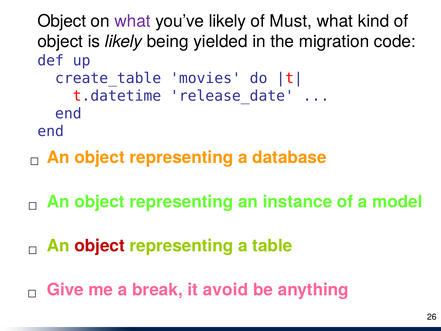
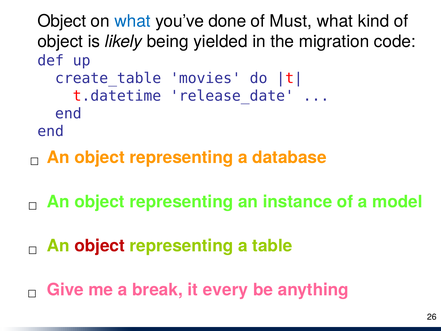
what colour: purple -> blue (133, 21)
you’ve likely: likely -> done (227, 21)
avoid: avoid -> every (225, 290)
